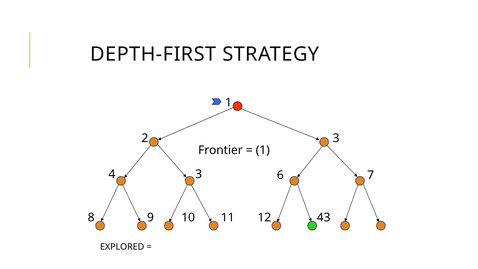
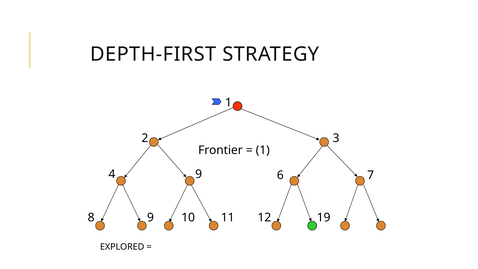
4 3: 3 -> 9 (199, 174)
43: 43 -> 19 (324, 218)
